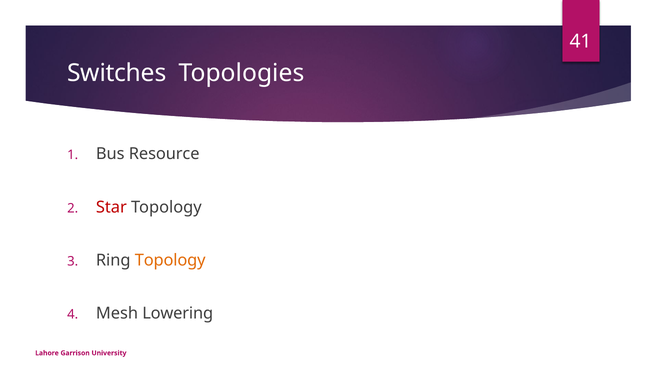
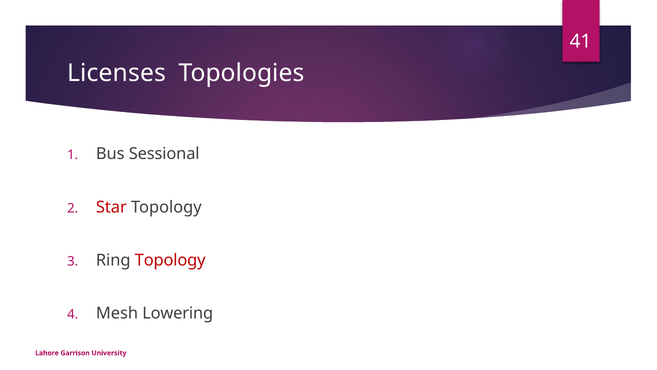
Switches: Switches -> Licenses (117, 73)
Resource: Resource -> Sessional (164, 154)
Topology colour: orange -> red (170, 260)
